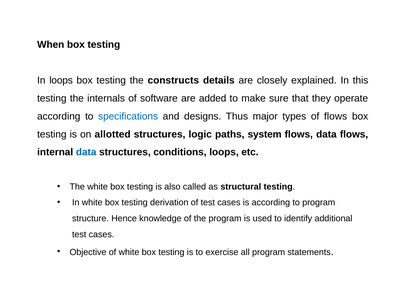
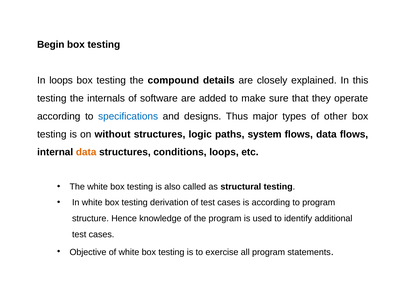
When: When -> Begin (51, 45)
constructs: constructs -> compound (173, 80)
of flows: flows -> other (336, 116)
allotted: allotted -> without (113, 134)
data colour: blue -> orange (86, 152)
